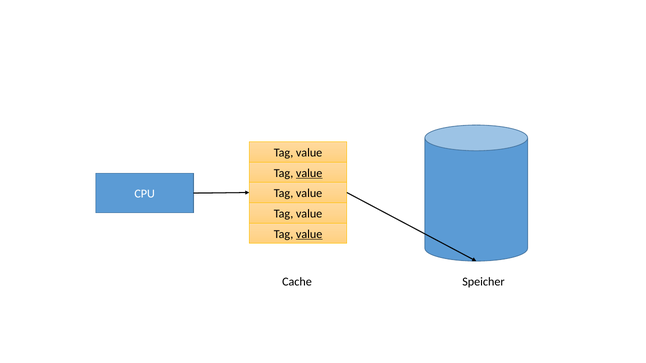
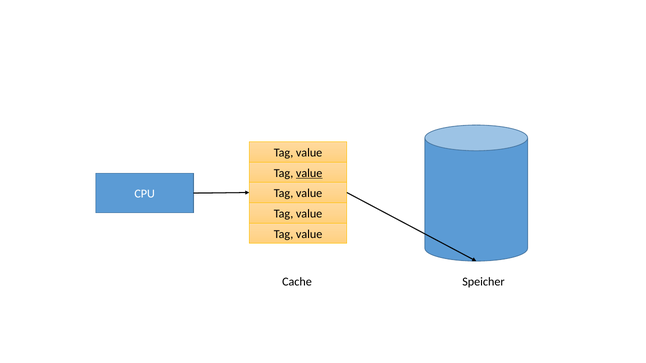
value underline: present -> none (309, 234)
